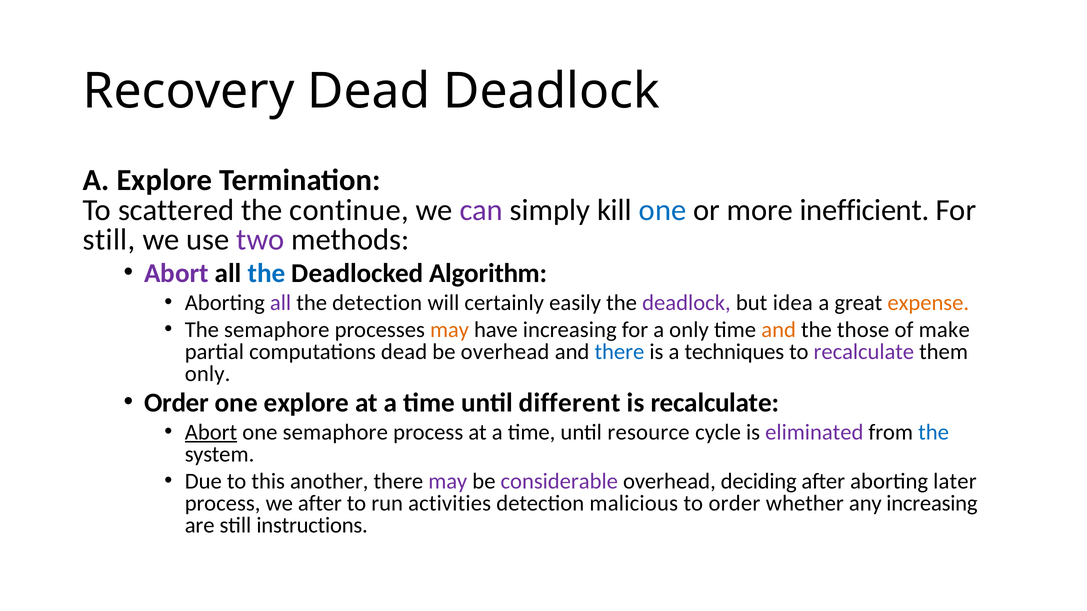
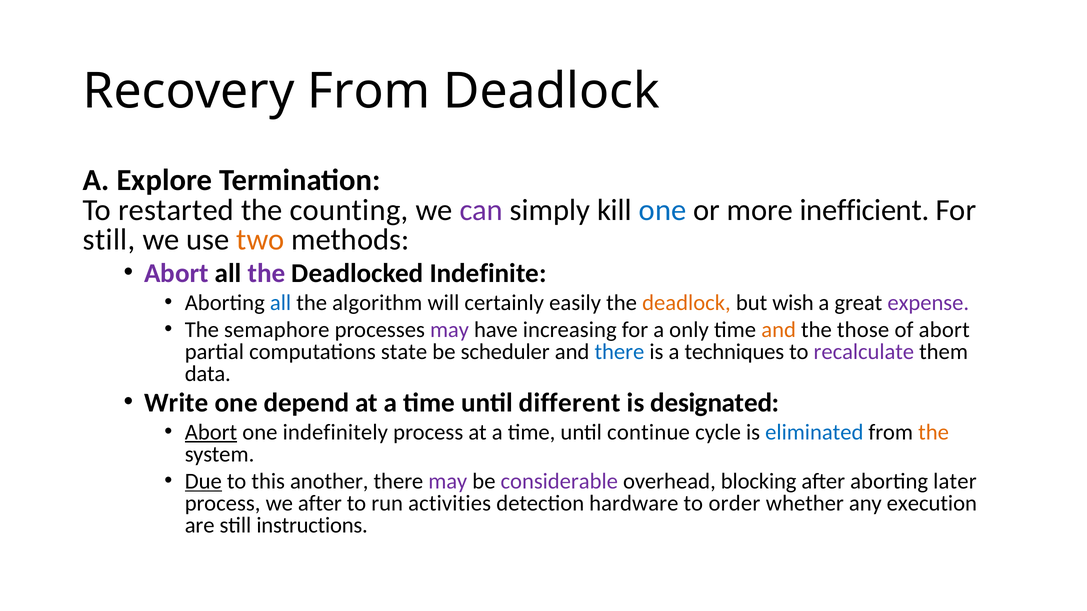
Recovery Dead: Dead -> From (369, 91)
scattered: scattered -> restarted (176, 210)
continue: continue -> counting (349, 210)
two colour: purple -> orange (260, 240)
the colour: blue -> purple (266, 273)
Algorithm: Algorithm -> Indefinite (488, 273)
all colour: purple -> blue (281, 303)
the detection: detection -> algorithm (377, 303)
deadlock colour: purple -> orange (686, 303)
idea: idea -> wish (793, 303)
expense colour: orange -> purple (928, 303)
may colour: orange -> purple (449, 330)
of make: make -> abort (944, 330)
computations dead: dead -> state (404, 352)
be overhead: overhead -> scheduler (505, 352)
only: only -> data (208, 374)
Order: Order -> Write (176, 403)
one explore: explore -> depend (306, 403)
is recalculate: recalculate -> designated (715, 403)
one semaphore: semaphore -> indefinitely (335, 432)
resource: resource -> continue (649, 432)
eliminated colour: purple -> blue (814, 432)
the colour: blue -> orange (934, 432)
Due underline: none -> present (203, 482)
deciding: deciding -> blocking (759, 482)
malicious: malicious -> hardware (634, 504)
any increasing: increasing -> execution (932, 504)
